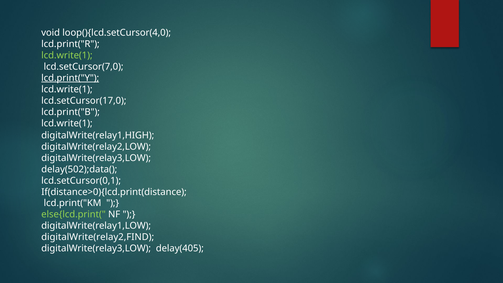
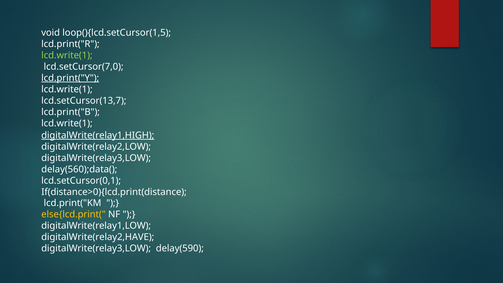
loop(){lcd.setCursor(4,0: loop(){lcd.setCursor(4,0 -> loop(){lcd.setCursor(1,5 (117, 33)
lcd.setCursor(17,0: lcd.setCursor(17,0 -> lcd.setCursor(13,7 (84, 101)
digitalWrite(relay1,HIGH underline: none -> present (98, 135)
delay(502);data(: delay(502);data( -> delay(560);data( (79, 169)
else{lcd.print( colour: light green -> yellow (73, 214)
digitalWrite(relay2,FIND: digitalWrite(relay2,FIND -> digitalWrite(relay2,HAVE (98, 237)
delay(405: delay(405 -> delay(590 (180, 248)
